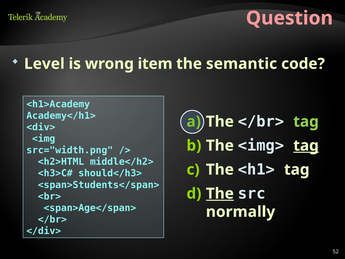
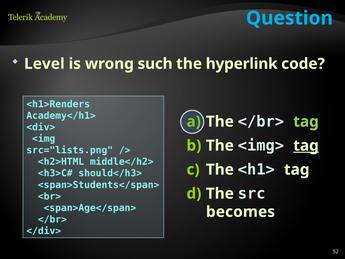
Question colour: pink -> light blue (289, 18)
item: item -> such (155, 64)
semantic: semantic -> hyperlink (242, 64)
<h1>Academy: <h1>Academy -> <h1>Renders (58, 104)
src="width.png: src="width.png -> src="lists.png (70, 150)
The underline: present -> none (220, 193)
normally: normally -> becomes (241, 212)
